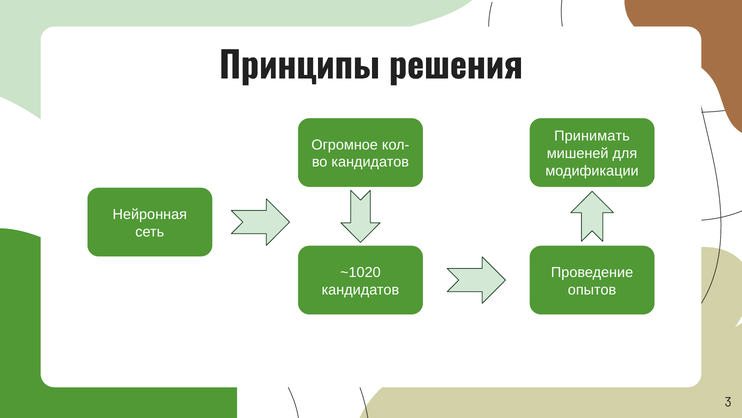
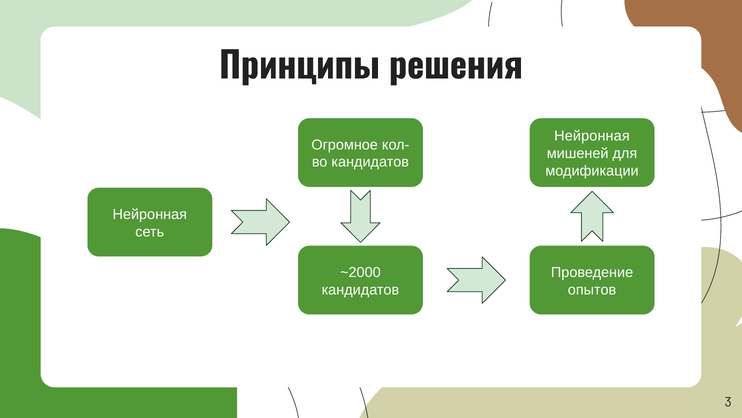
Принимать: Принимать -> Нейронная (592, 136)
~1020: ~1020 -> ~2000 (360, 272)
